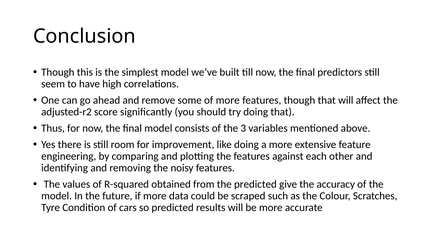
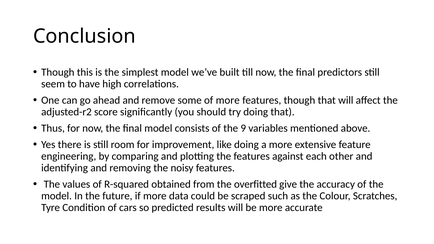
3: 3 -> 9 (243, 128)
the predicted: predicted -> overfitted (255, 184)
